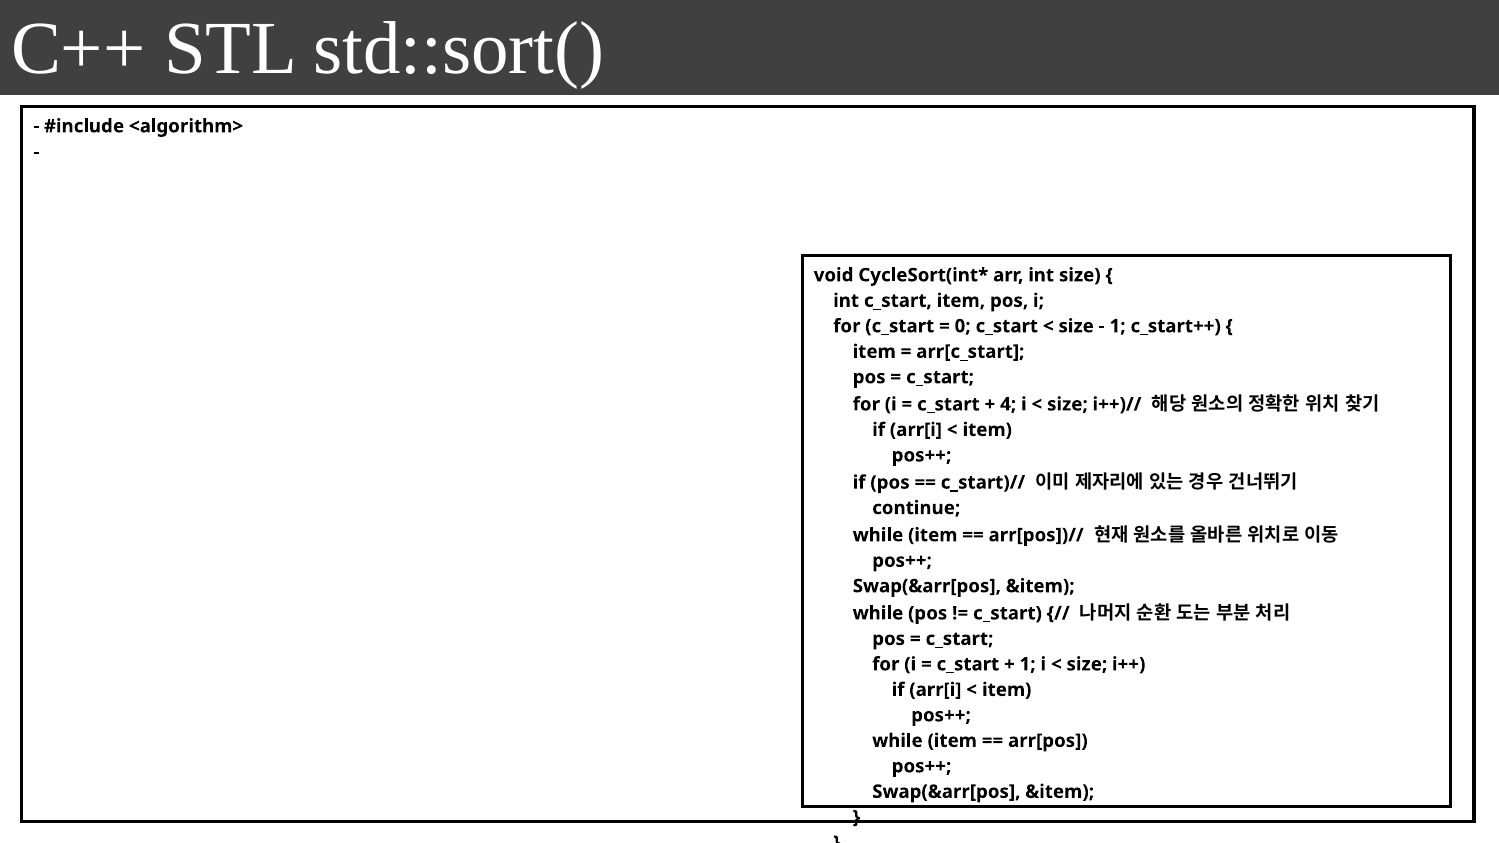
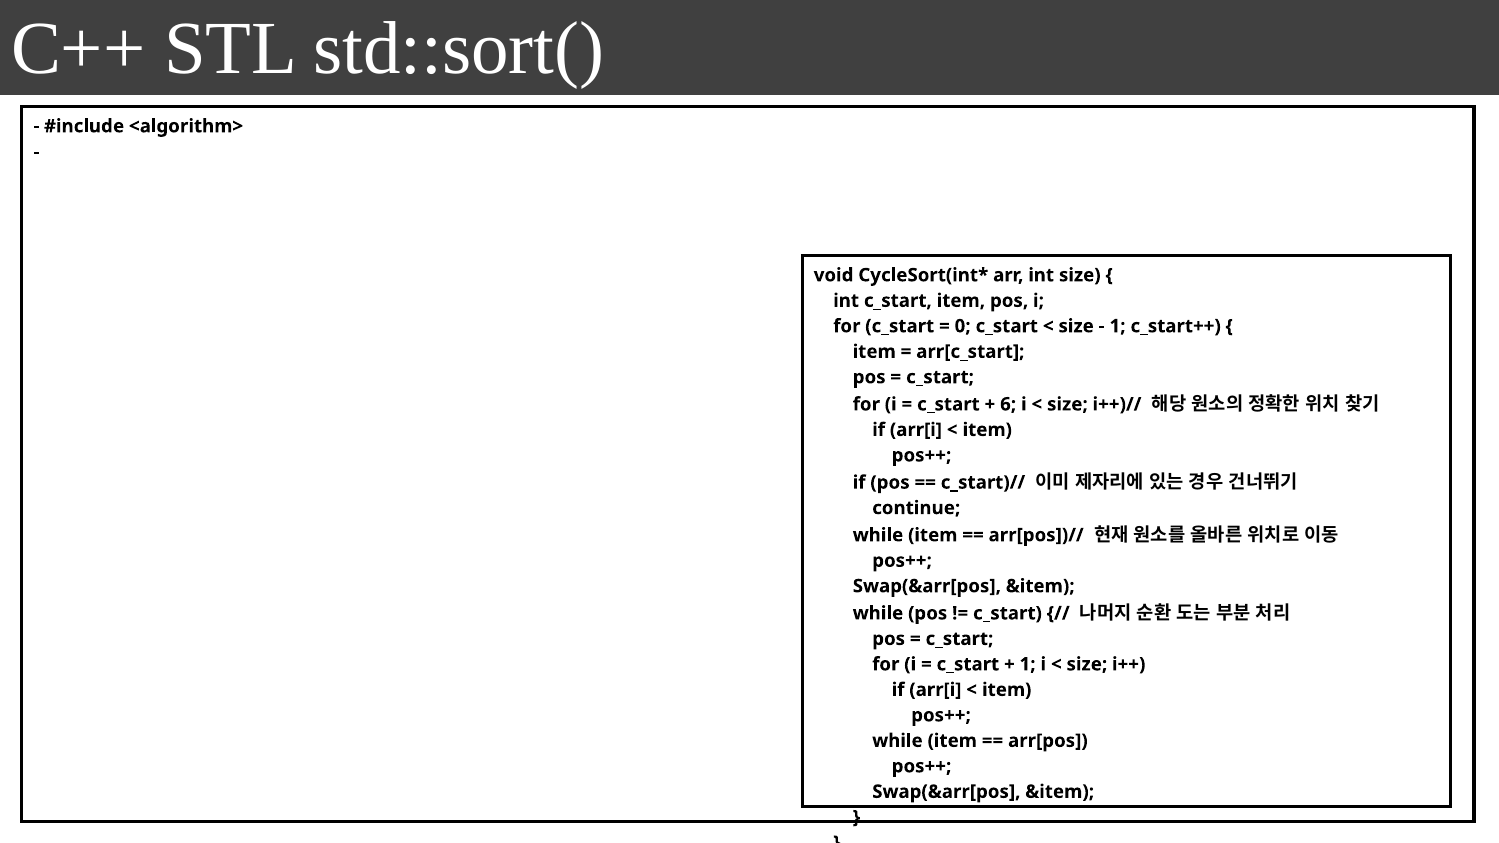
4: 4 -> 6 (1008, 404)
